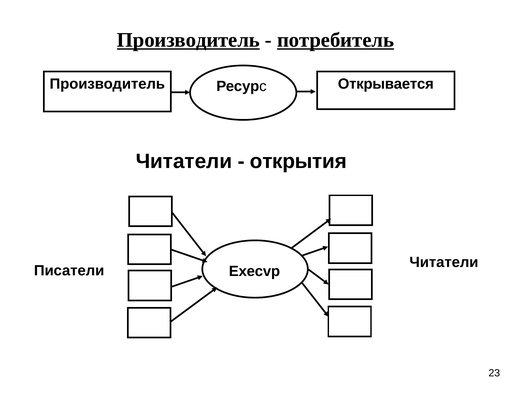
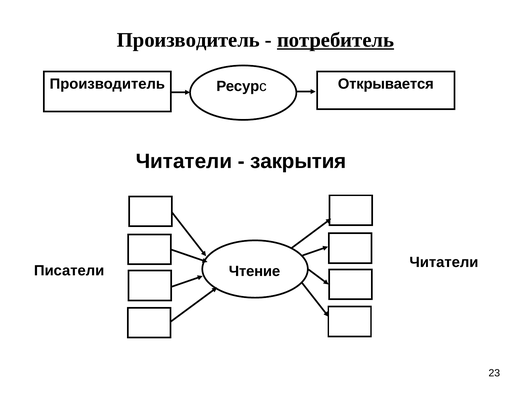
Производитель underline: present -> none (188, 40)
открытия: открытия -> закрытия (298, 161)
Execvp: Execvp -> Чтение (254, 271)
